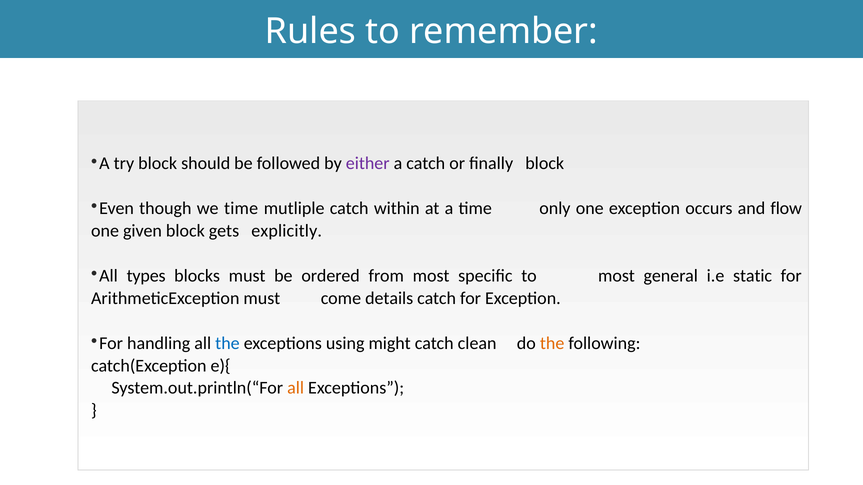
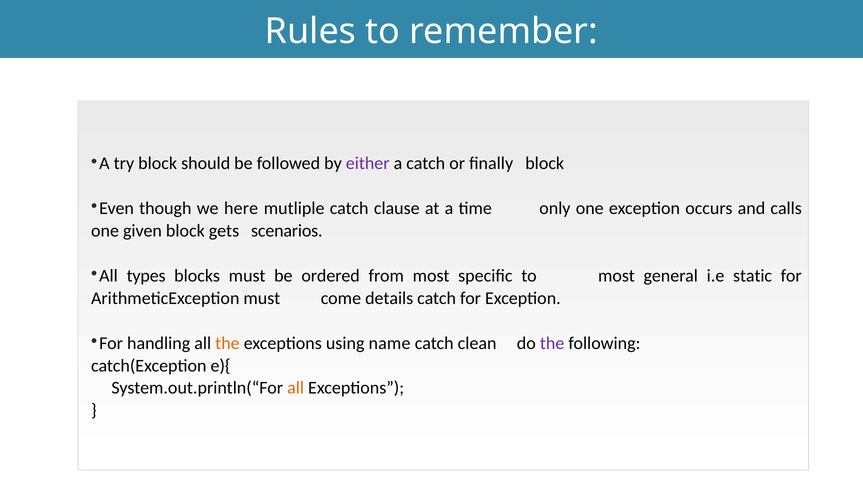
we time: time -> here (241, 209)
within: within -> clause (397, 209)
flow: flow -> calls (786, 209)
explicitly: explicitly -> scenarios (287, 231)
the colour: blue -> orange (227, 343)
might: might -> name (390, 343)
the colour: orange -> purple (552, 343)
